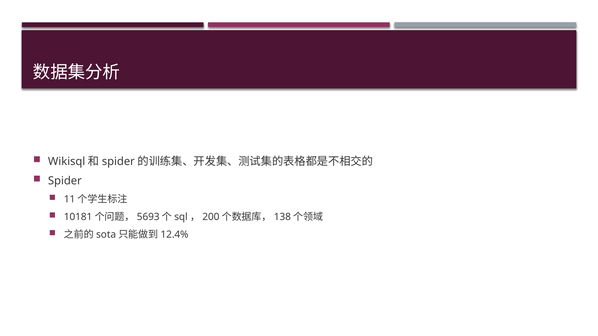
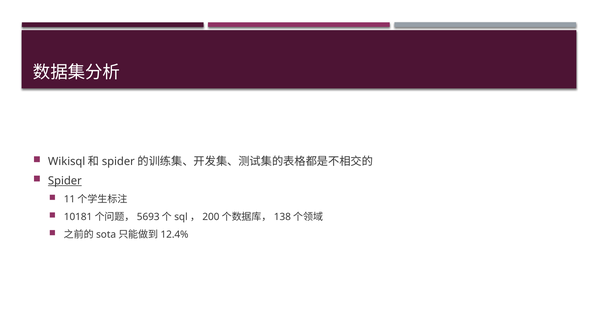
Spider underline: none -> present (65, 181)
